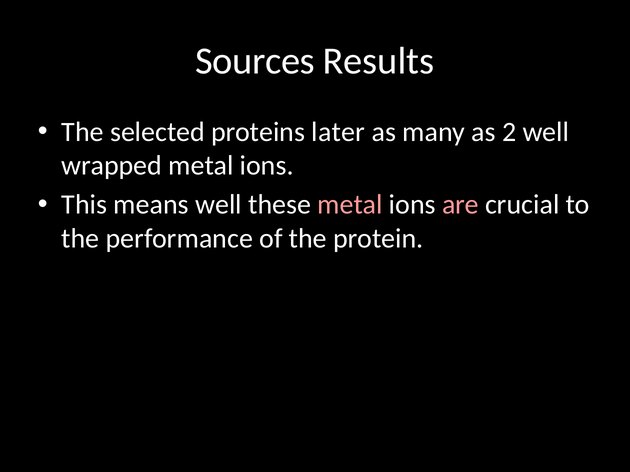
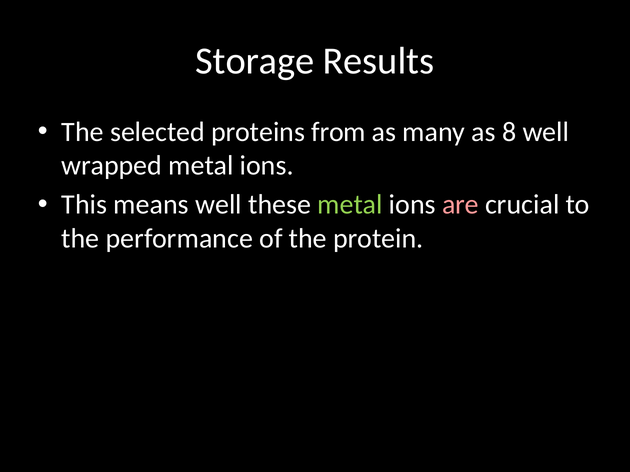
Sources: Sources -> Storage (255, 61)
later: later -> from (339, 132)
2: 2 -> 8 (509, 132)
metal colour: pink -> light green (350, 205)
